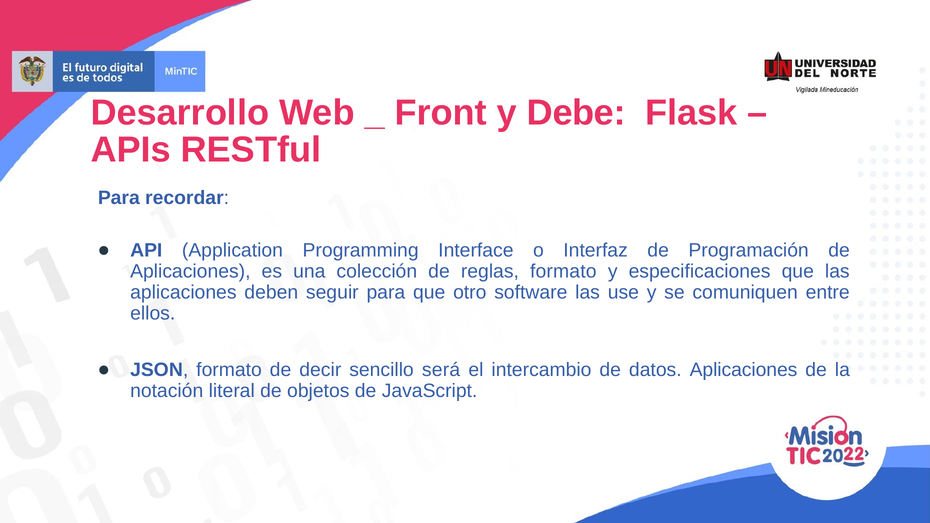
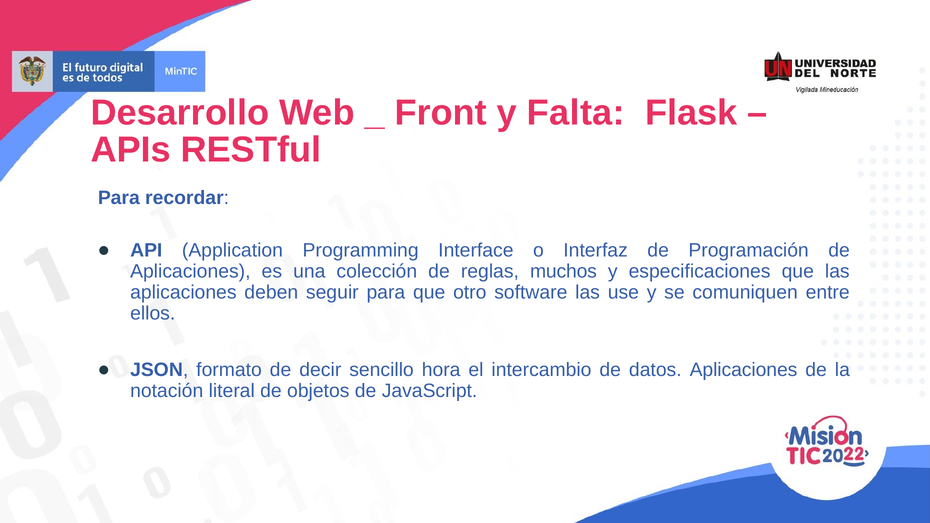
Debe: Debe -> Falta (576, 113)
reglas formato: formato -> muchos (563, 271)
será: será -> hora (441, 370)
